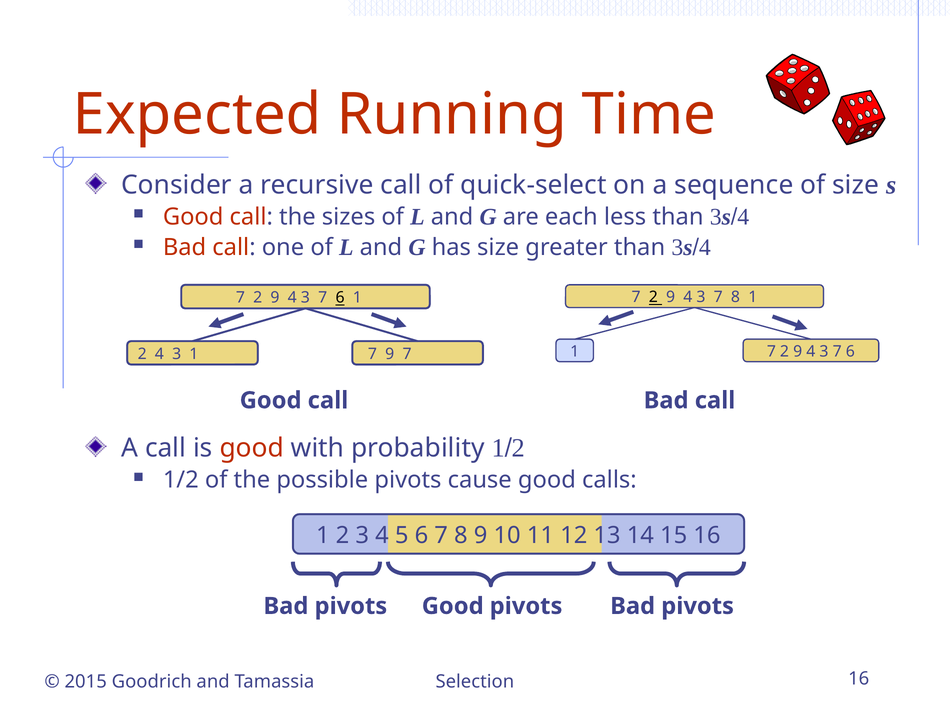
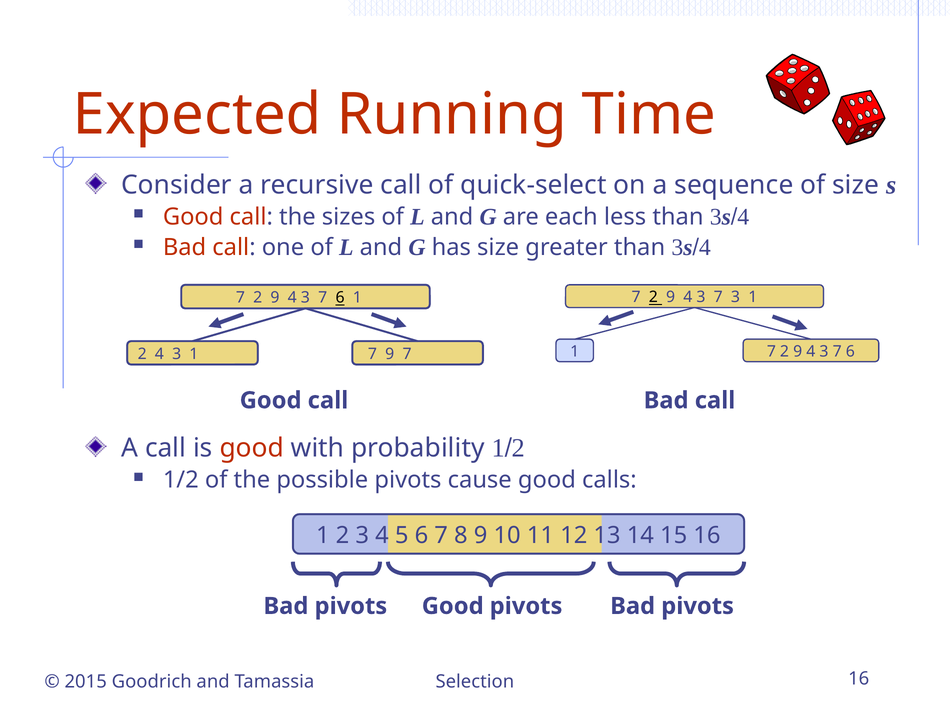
3 7 8: 8 -> 3 (735, 297)
